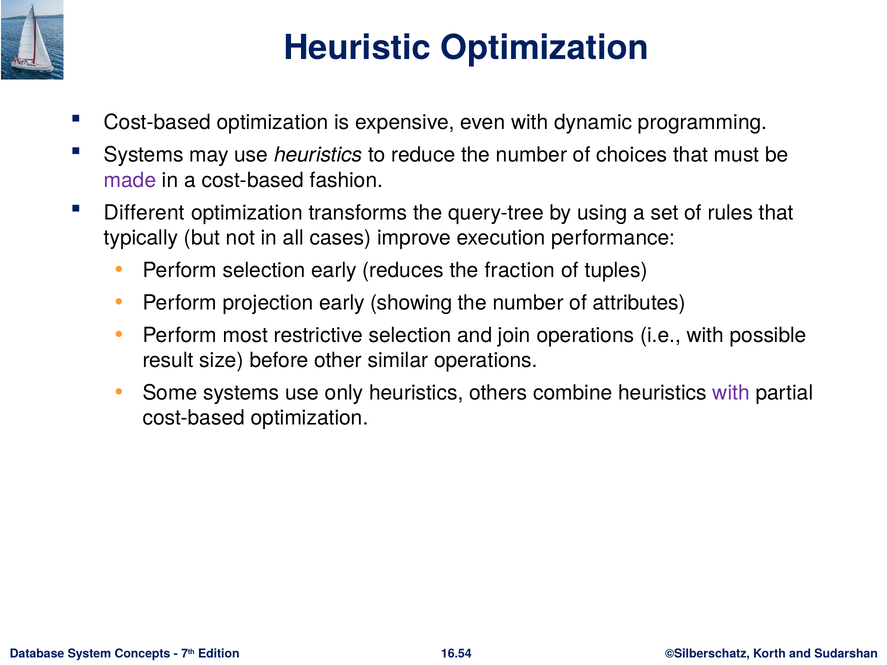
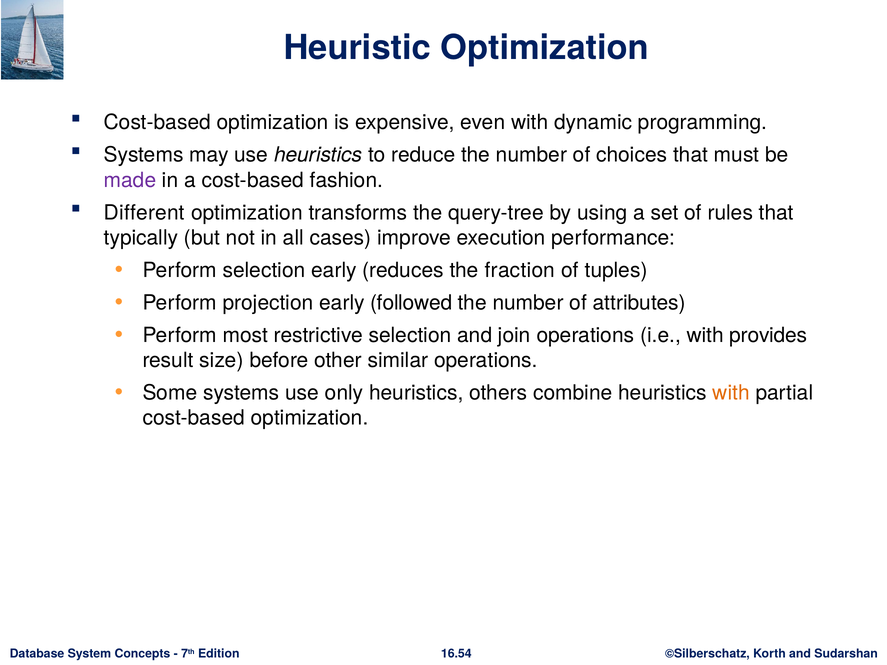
showing: showing -> followed (411, 303)
possible: possible -> provides (768, 335)
with colour: purple -> orange (731, 393)
